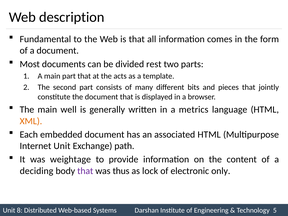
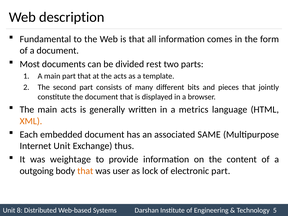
main well: well -> acts (69, 110)
associated HTML: HTML -> SAME (209, 134)
path: path -> thus (124, 146)
deciding: deciding -> outgoing (37, 171)
that colour: purple -> orange (85, 171)
thus: thus -> user (121, 171)
electronic only: only -> part (221, 171)
